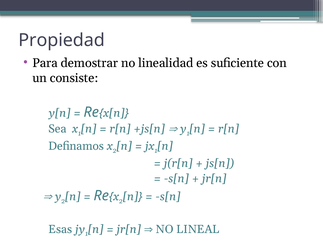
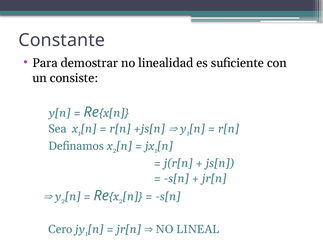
Propiedad: Propiedad -> Constante (62, 40)
Esas: Esas -> Cero (60, 229)
